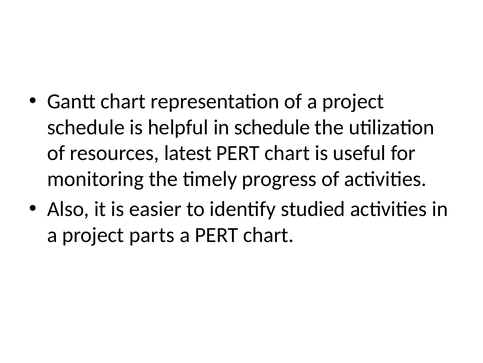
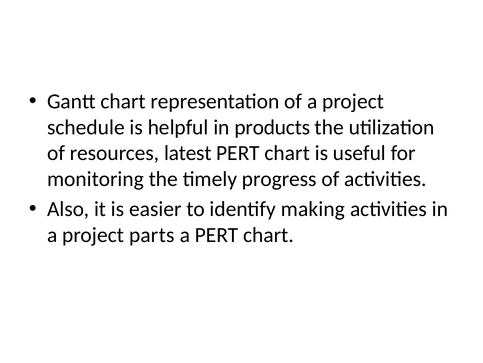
in schedule: schedule -> products (272, 127)
studied: studied -> making (313, 209)
